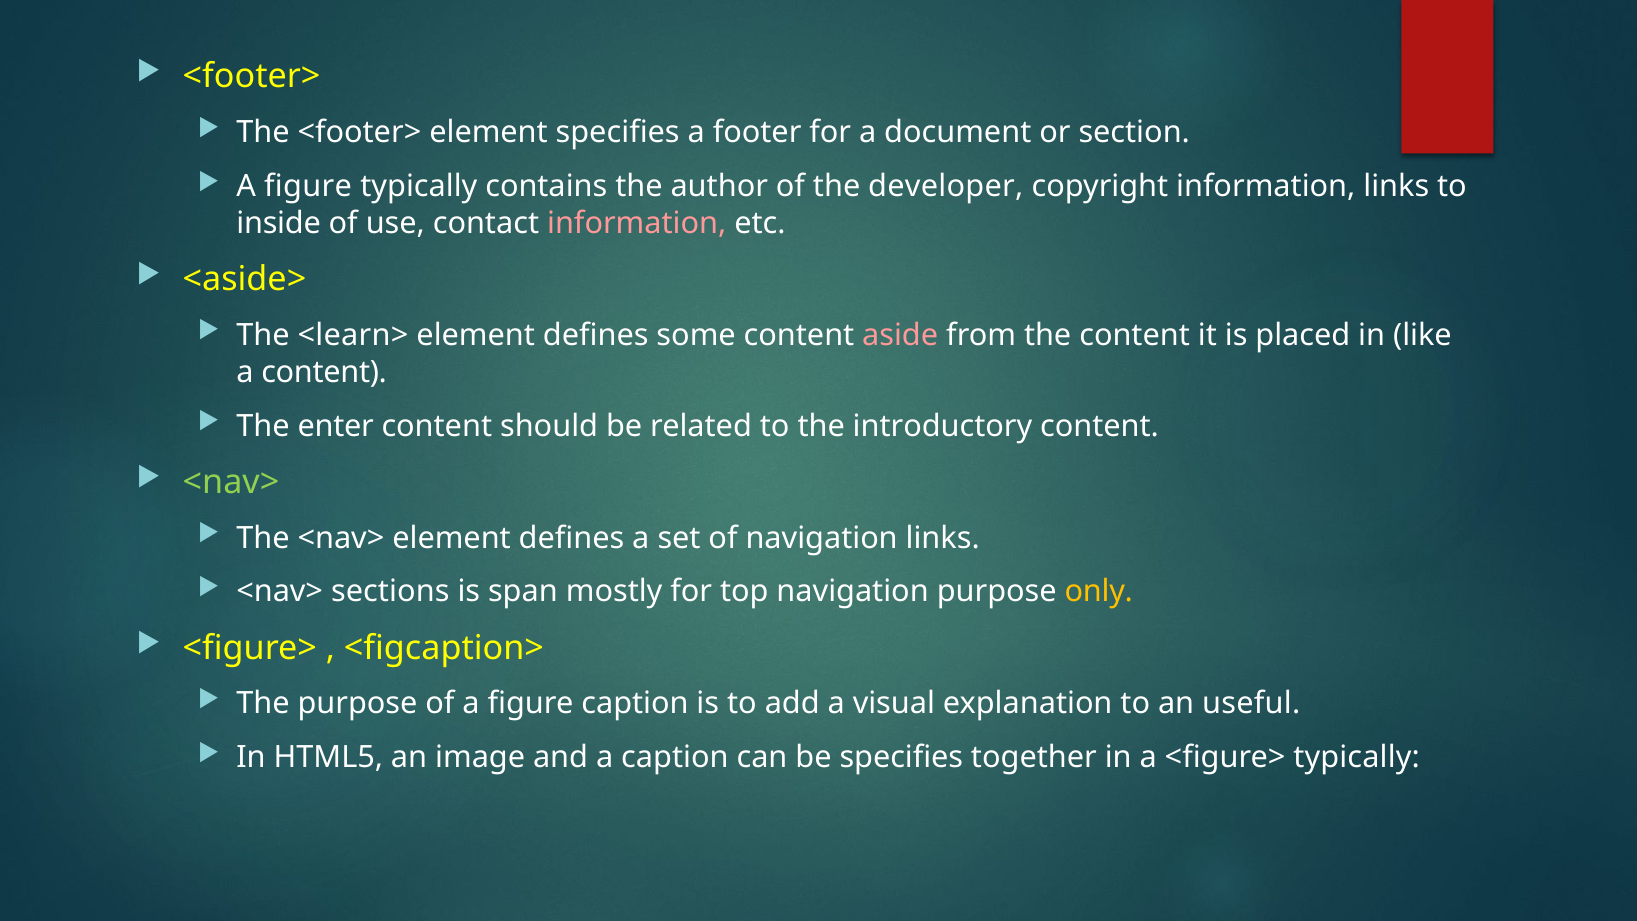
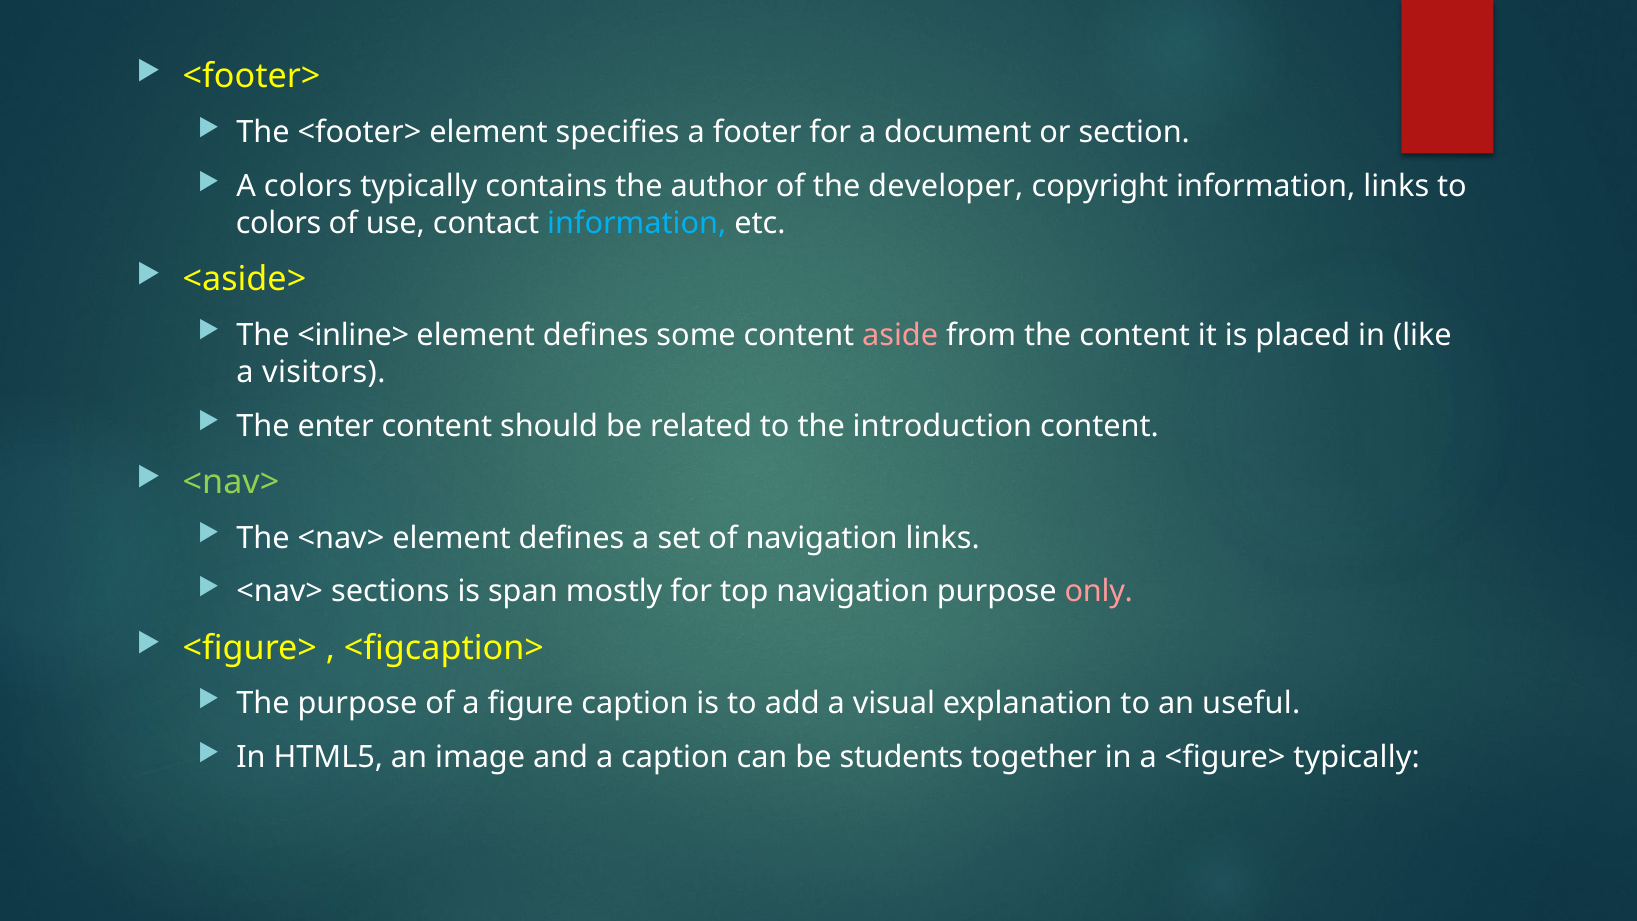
figure: figure -> colors (308, 186)
inside: inside -> colors (279, 223)
information colour: pink -> light blue (637, 223)
<learn>: <learn> -> <inline> (353, 335)
a content: content -> visitors (324, 372)
introductory: introductory -> introduction (942, 426)
only colour: yellow -> pink (1099, 592)
be specifies: specifies -> students (901, 757)
